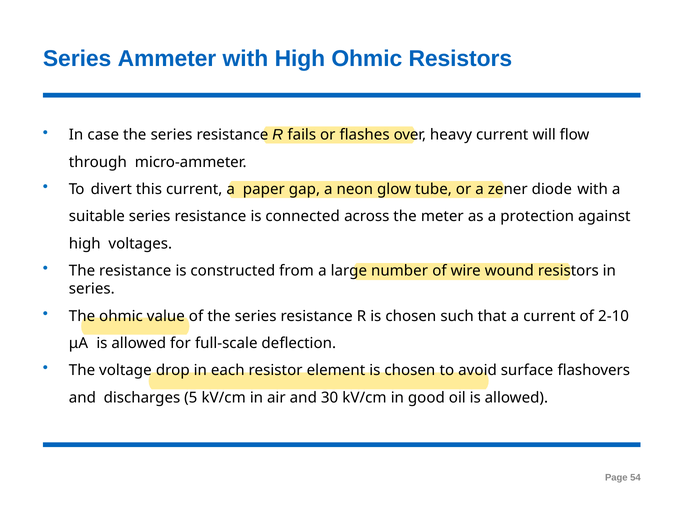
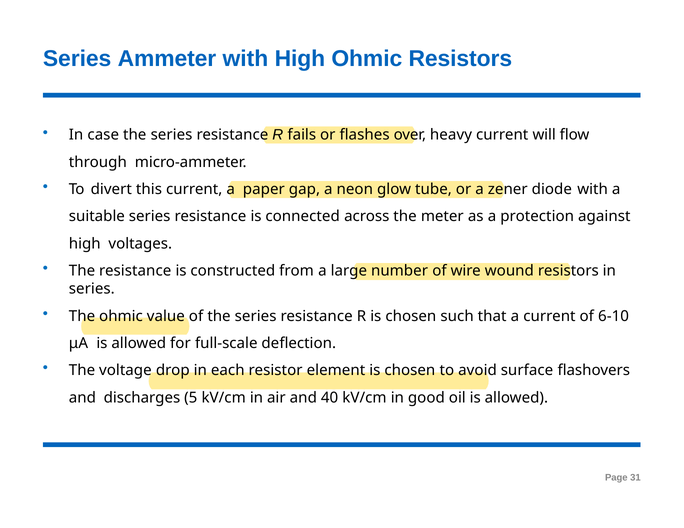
2-10: 2-10 -> 6-10 (614, 316)
30: 30 -> 40 (330, 398)
54: 54 -> 31 (635, 478)
